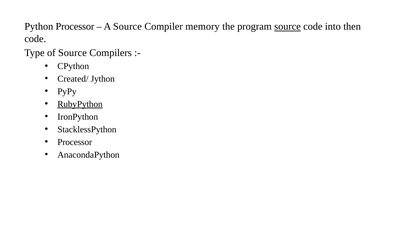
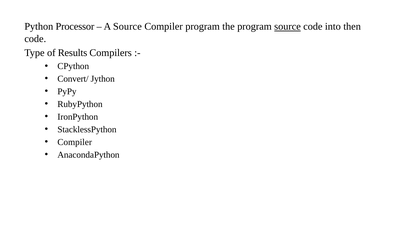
Compiler memory: memory -> program (203, 26)
of Source: Source -> Results (73, 53)
Created/: Created/ -> Convert/ (73, 79)
RubyPython underline: present -> none (80, 104)
Processor: Processor -> Compiler (75, 142)
